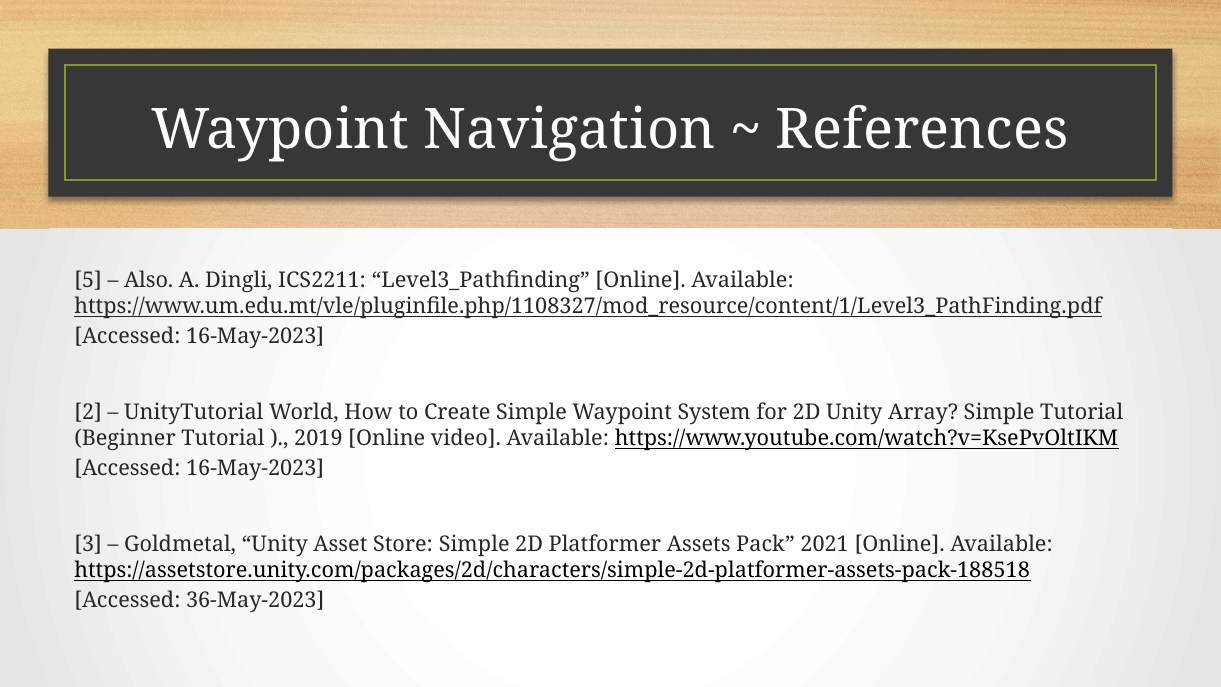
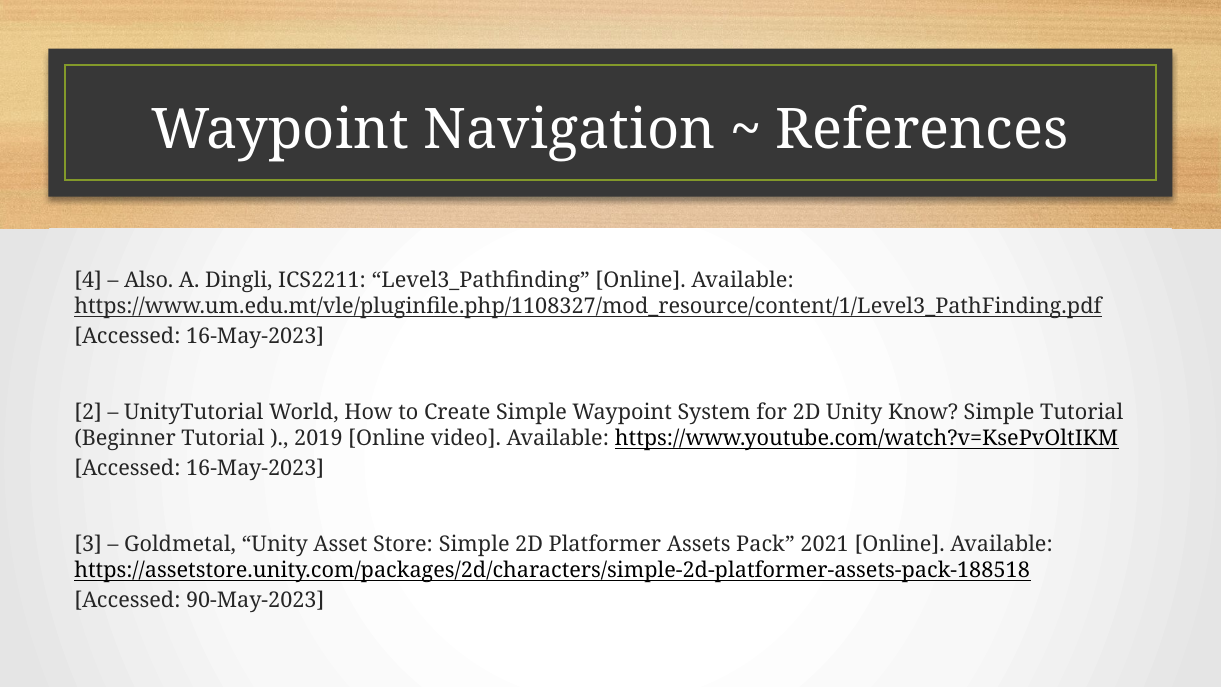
5: 5 -> 4 (88, 280)
Array: Array -> Know (923, 412)
36-May-2023: 36-May-2023 -> 90-May-2023 (255, 600)
